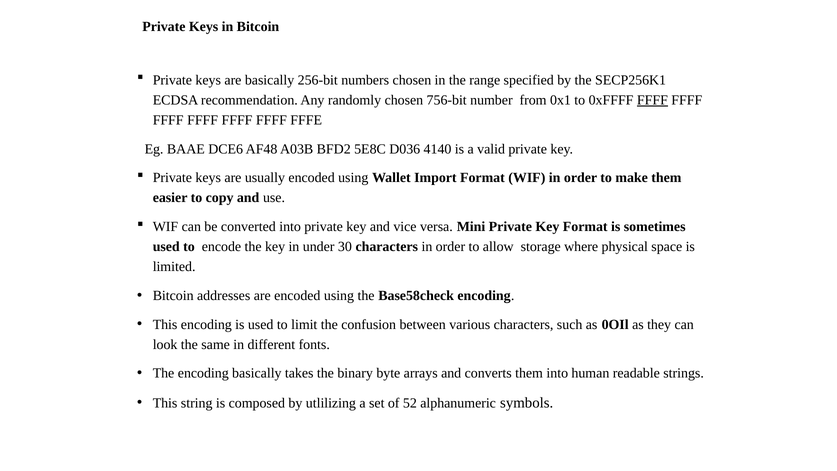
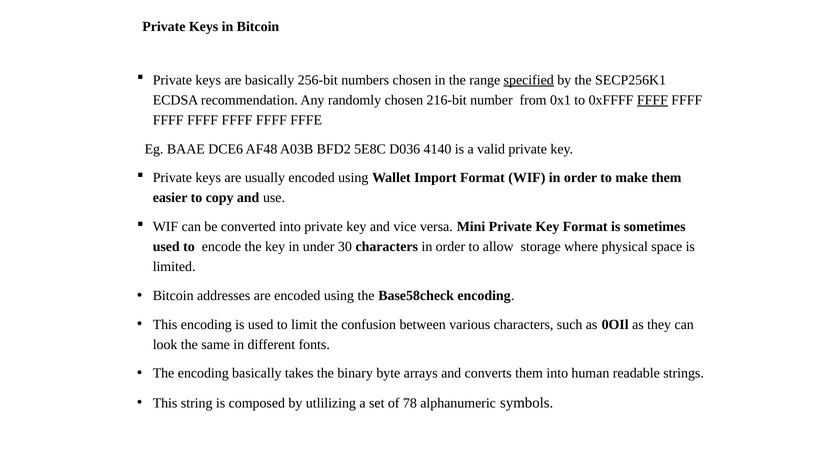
specified underline: none -> present (529, 80)
756-bit: 756-bit -> 216-bit (447, 100)
52: 52 -> 78 (410, 403)
